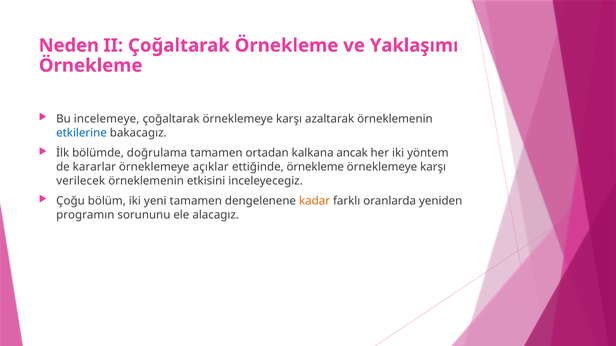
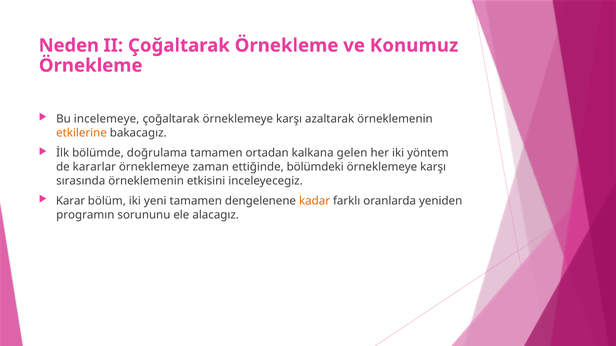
Yaklaşımı: Yaklaşımı -> Konumuz (414, 46)
etkilerine colour: blue -> orange (82, 133)
ancak: ancak -> gelen (352, 153)
açıklar: açıklar -> zaman (211, 167)
ettiğinde örnekleme: örnekleme -> bölümdeki (315, 167)
verilecek: verilecek -> sırasında (81, 181)
Çoğu: Çoğu -> Karar (71, 201)
